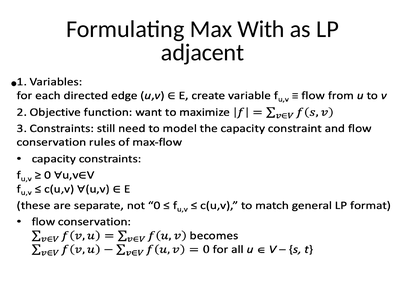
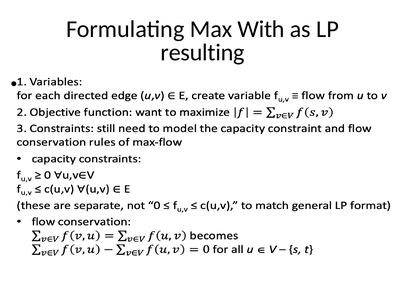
adjacent: adjacent -> resulting (203, 53)
